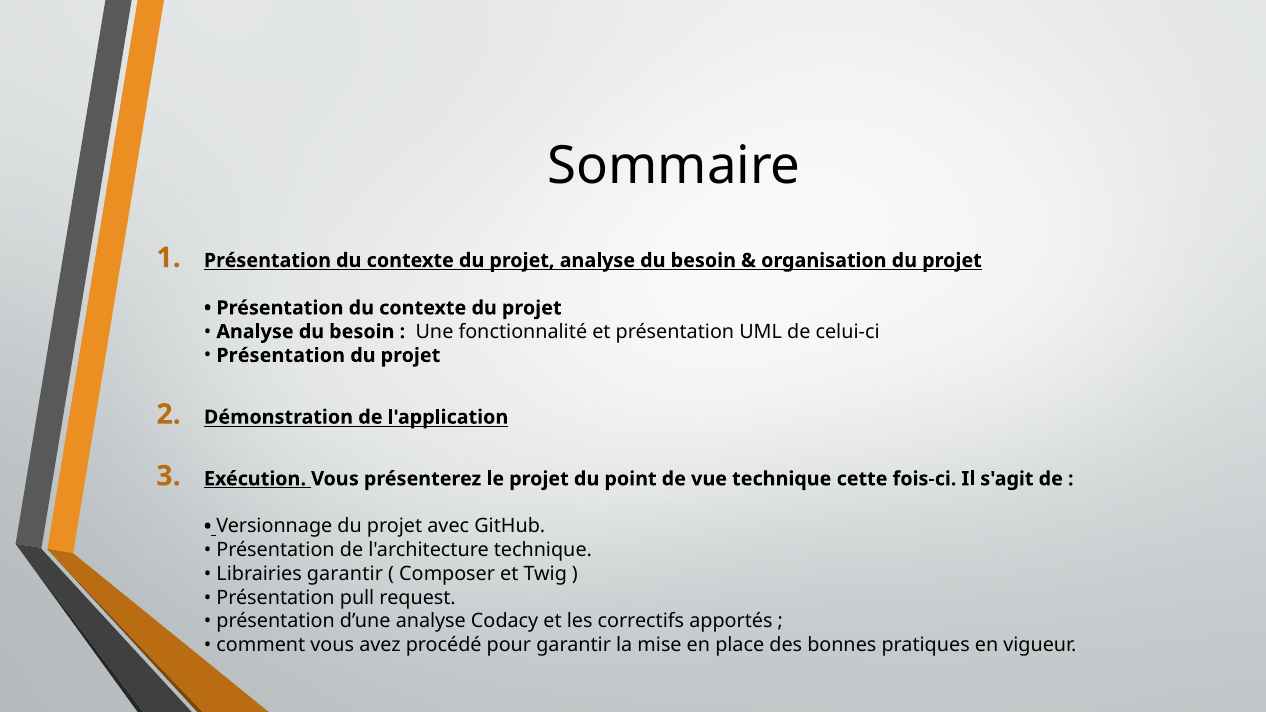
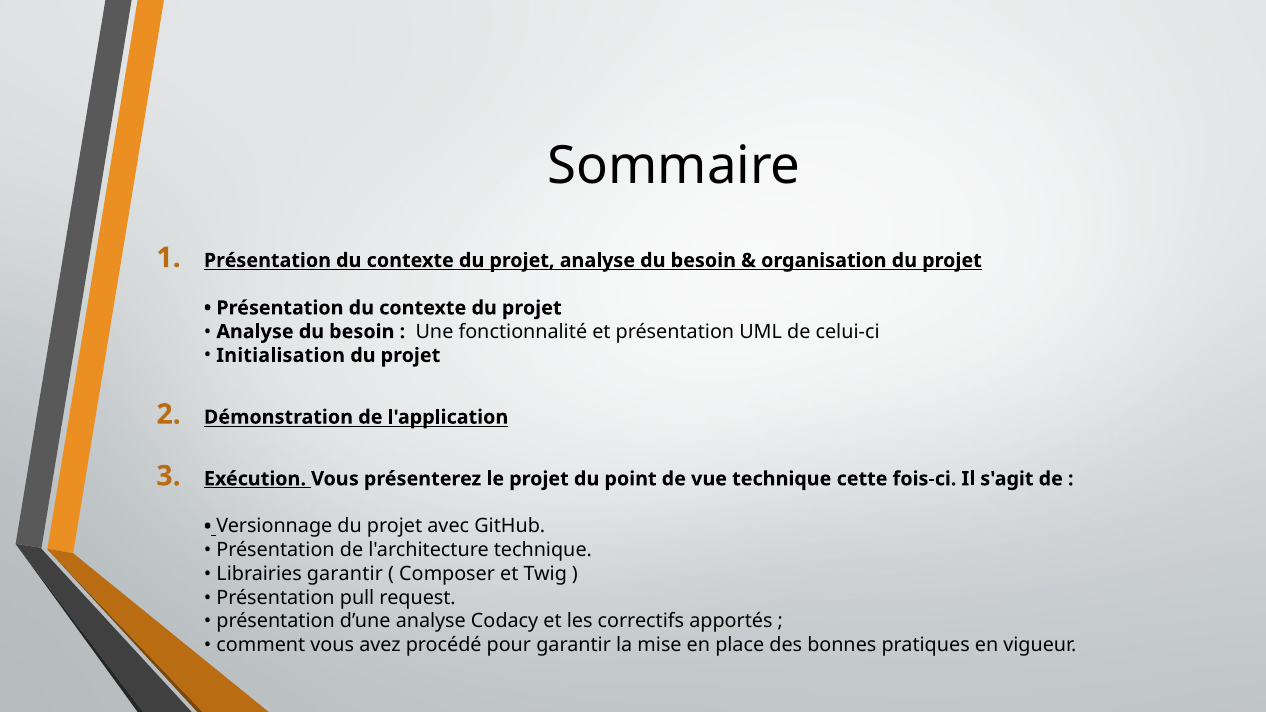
Présentation: Présentation -> Initialisation (281, 355)
